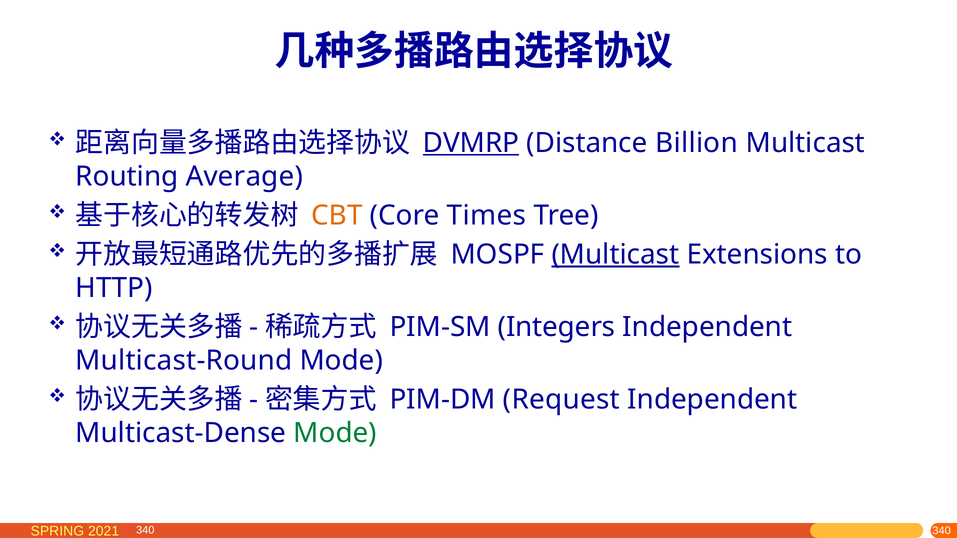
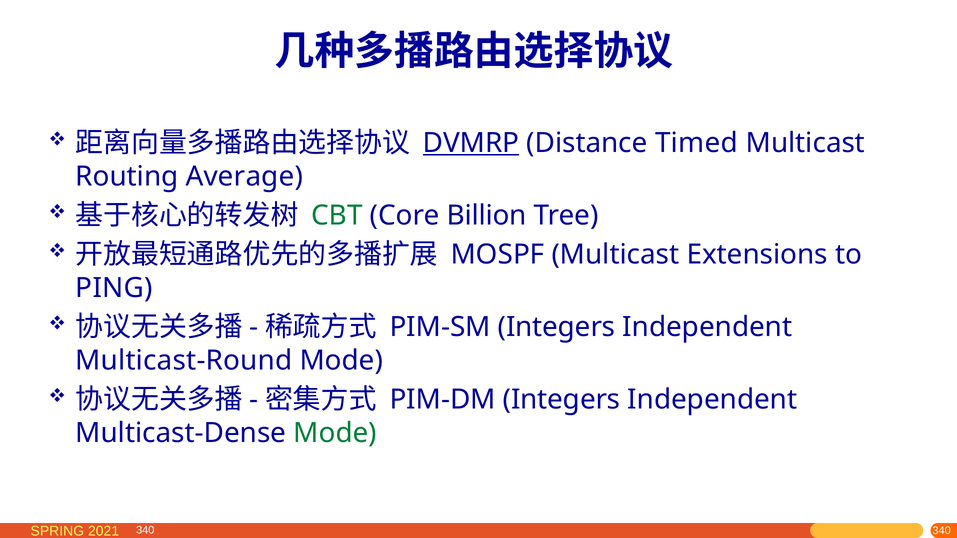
Billion: Billion -> Timed (697, 143)
CBT colour: orange -> green (337, 216)
Times: Times -> Billion (487, 216)
Multicast underline: present -> none (615, 255)
HTTP: HTTP -> PING (114, 288)
PIM-DM Request: Request -> Integers (562, 400)
